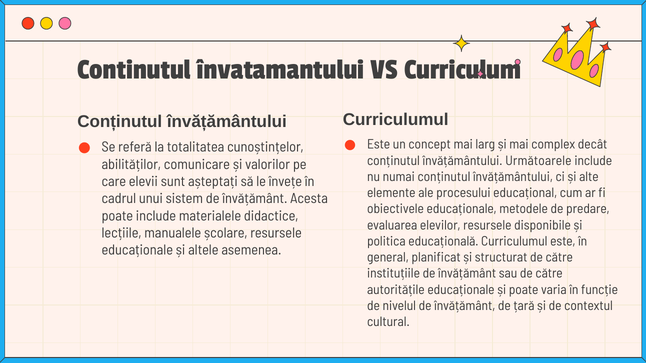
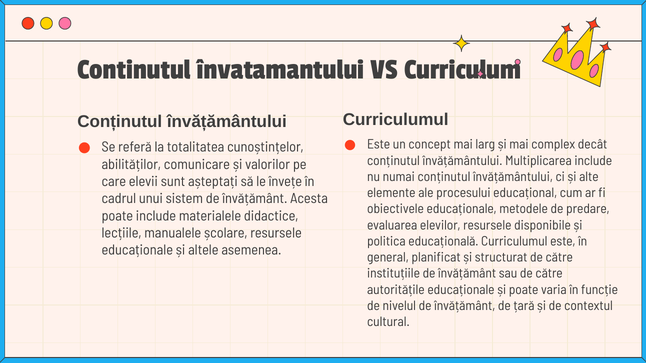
Următoarele: Următoarele -> Multiplicarea (538, 161)
